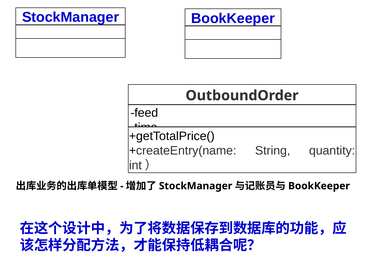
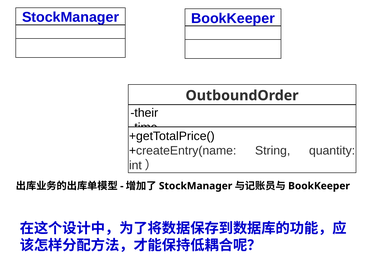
feed: feed -> their (144, 113)
